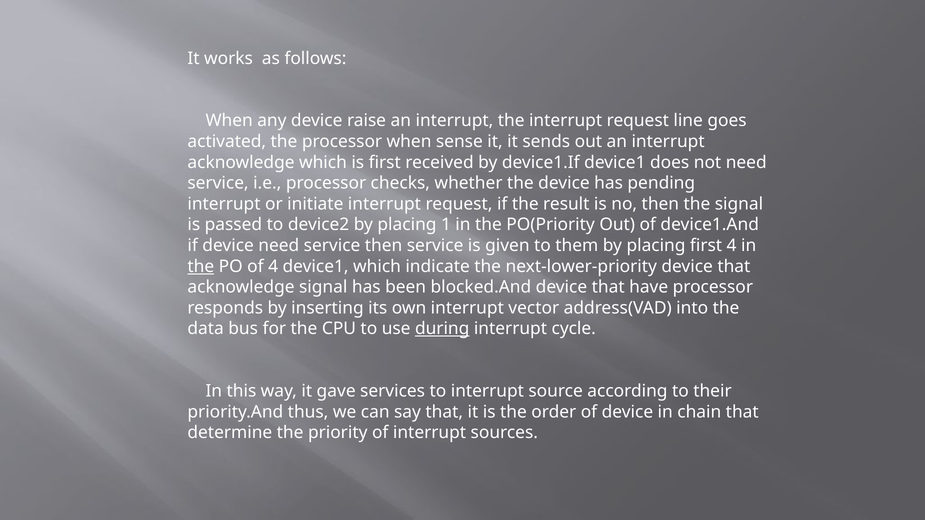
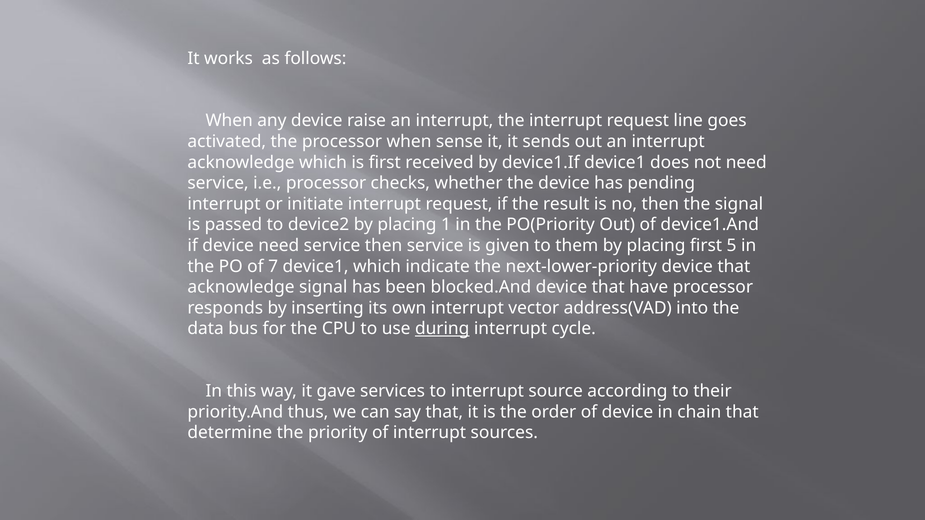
first 4: 4 -> 5 (732, 246)
the underline: present -> none (201, 266)
of 4: 4 -> 7 (273, 266)
